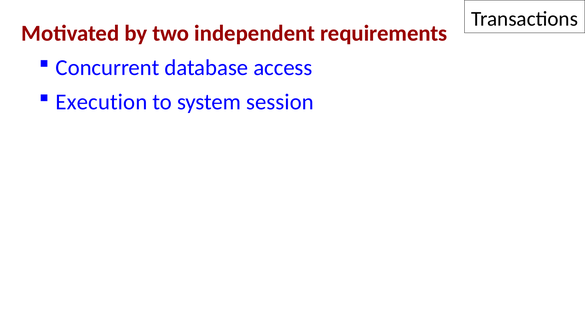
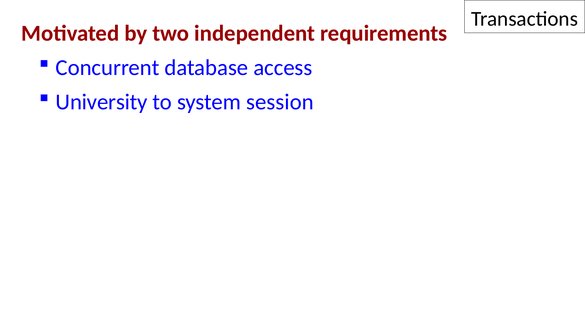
Execution: Execution -> University (102, 102)
